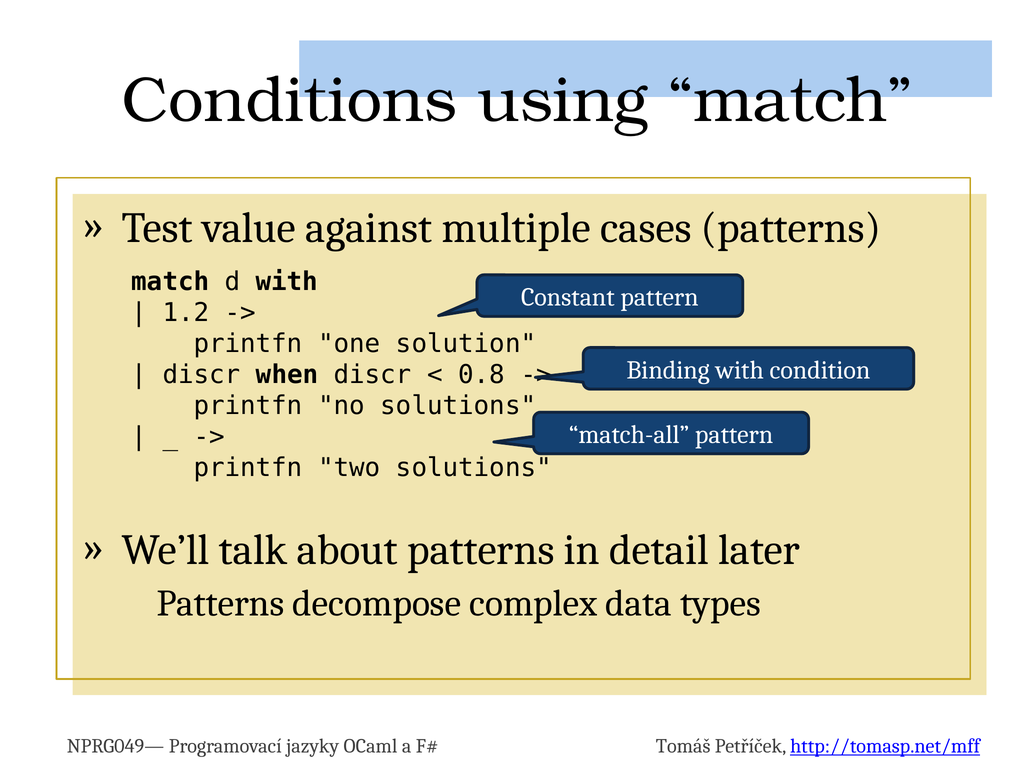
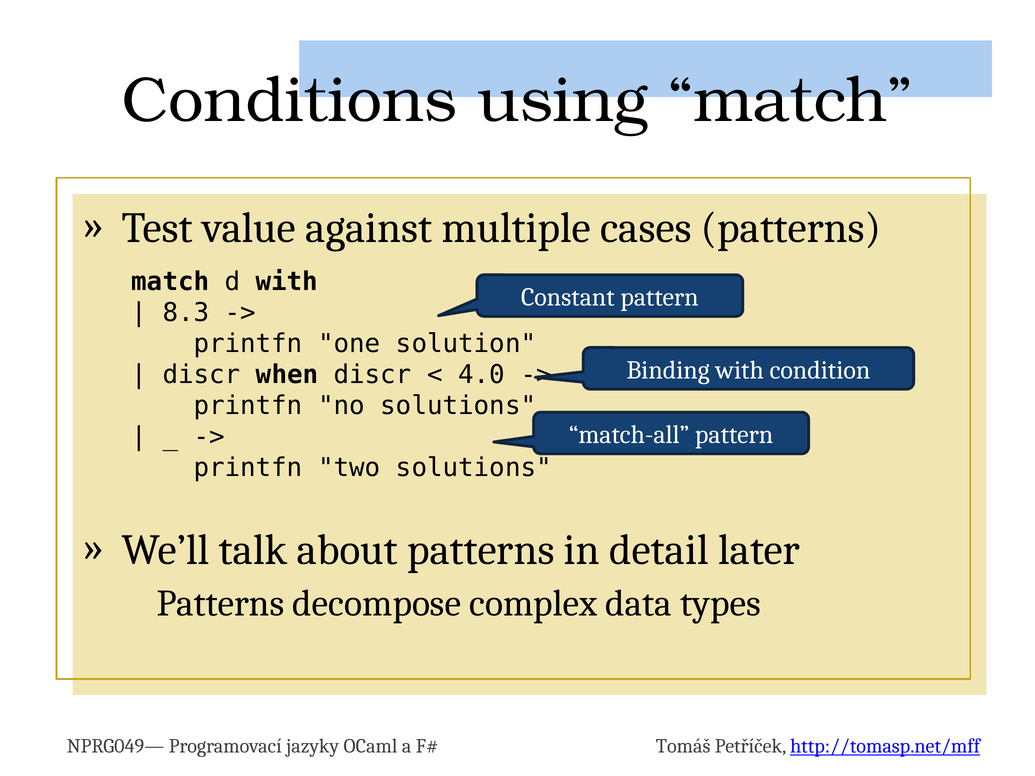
1.2: 1.2 -> 8.3 (186, 313)
0.8: 0.8 -> 4.0 (482, 375)
